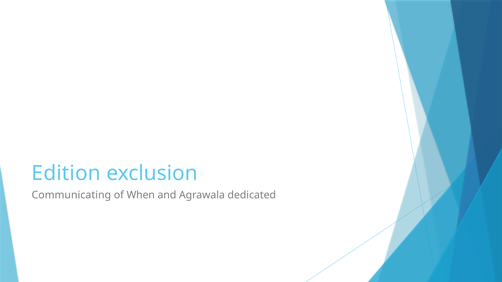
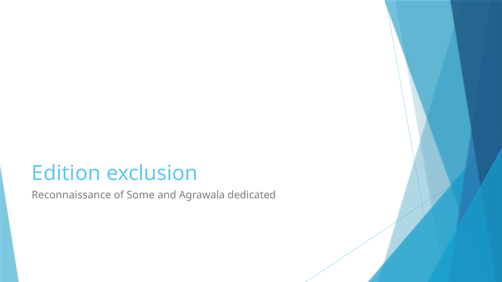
Communicating: Communicating -> Reconnaissance (71, 195)
When: When -> Some (141, 195)
